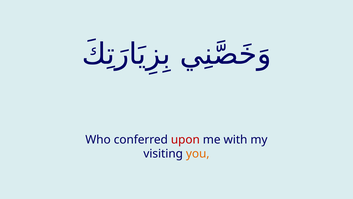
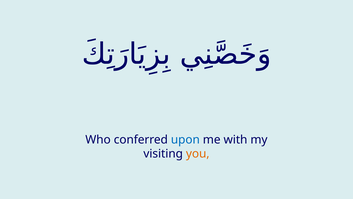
upon colour: red -> blue (185, 139)
